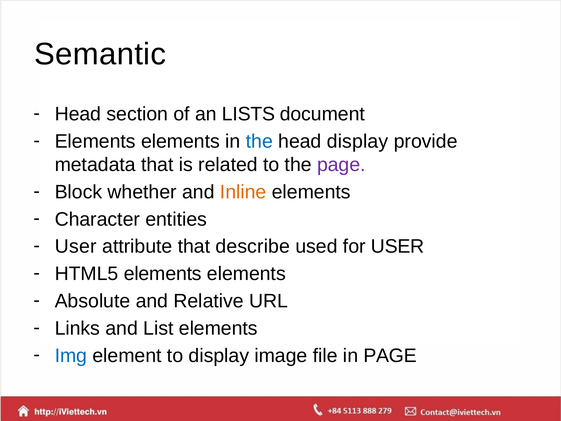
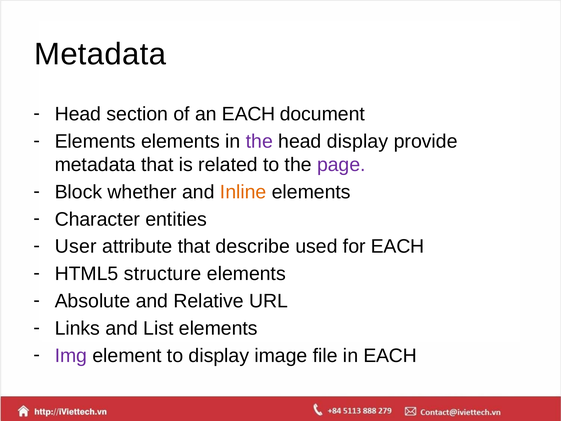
Semantic: Semantic -> Metadata (100, 54)
an LISTS: LISTS -> EACH (249, 114)
the colour: blue -> purple (259, 141)
for USER: USER -> EACH (398, 246)
HTML5 elements: elements -> structure (163, 274)
Img colour: blue -> purple (71, 355)
in PAGE: PAGE -> EACH (390, 355)
